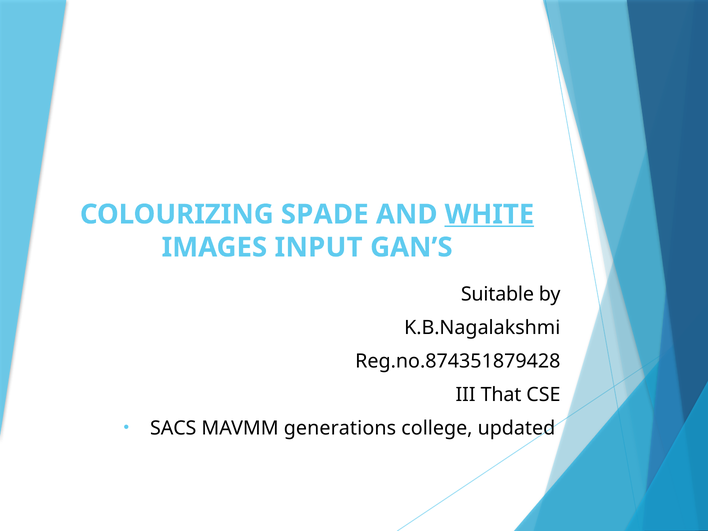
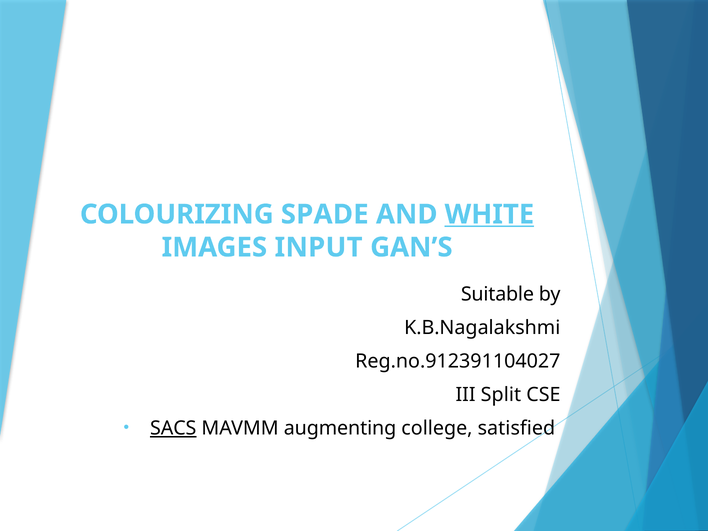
Reg.no.874351879428: Reg.no.874351879428 -> Reg.no.912391104027 (458, 361)
That: That -> Split (501, 395)
SACS underline: none -> present (173, 428)
generations: generations -> augmenting (340, 428)
updated: updated -> satisfied (516, 428)
